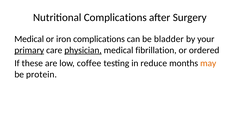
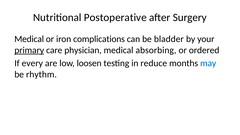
Nutritional Complications: Complications -> Postoperative (115, 17)
physician underline: present -> none (83, 50)
fibrillation: fibrillation -> absorbing (156, 50)
these: these -> every (32, 63)
coffee: coffee -> loosen (89, 63)
may colour: orange -> blue (208, 63)
protein: protein -> rhythm (41, 74)
